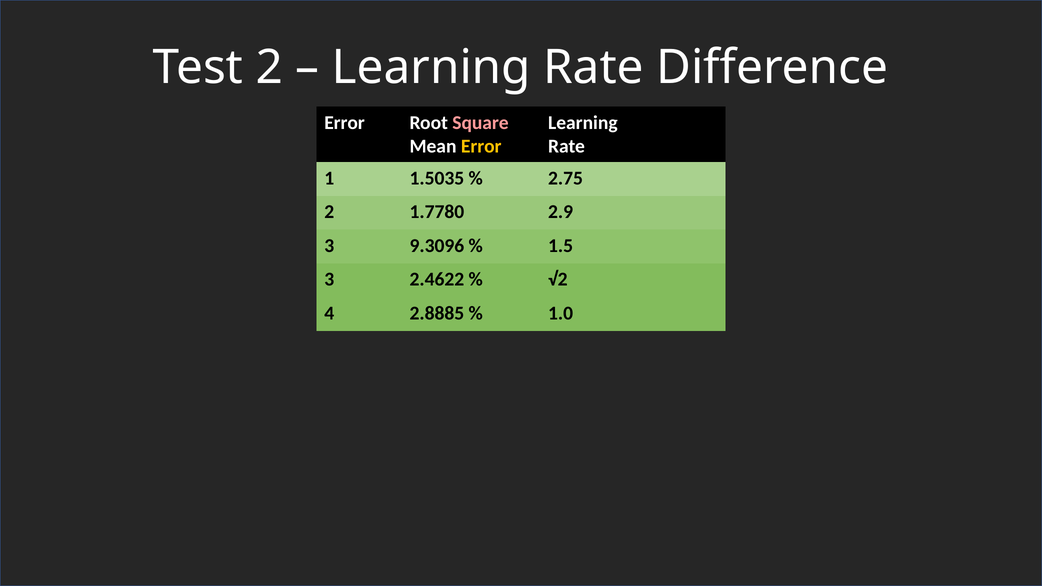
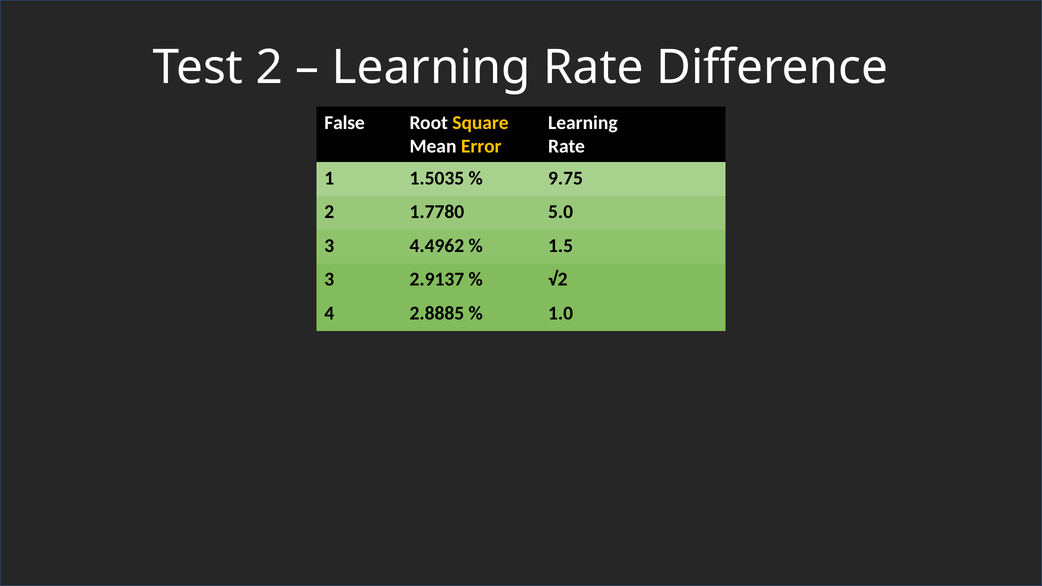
Error: Error -> False (345, 123)
Square colour: pink -> yellow (480, 123)
2.75: 2.75 -> 9.75 (565, 178)
2.9: 2.9 -> 5.0 (561, 212)
9.3096: 9.3096 -> 4.4962 (437, 246)
2.4622: 2.4622 -> 2.9137 (437, 280)
